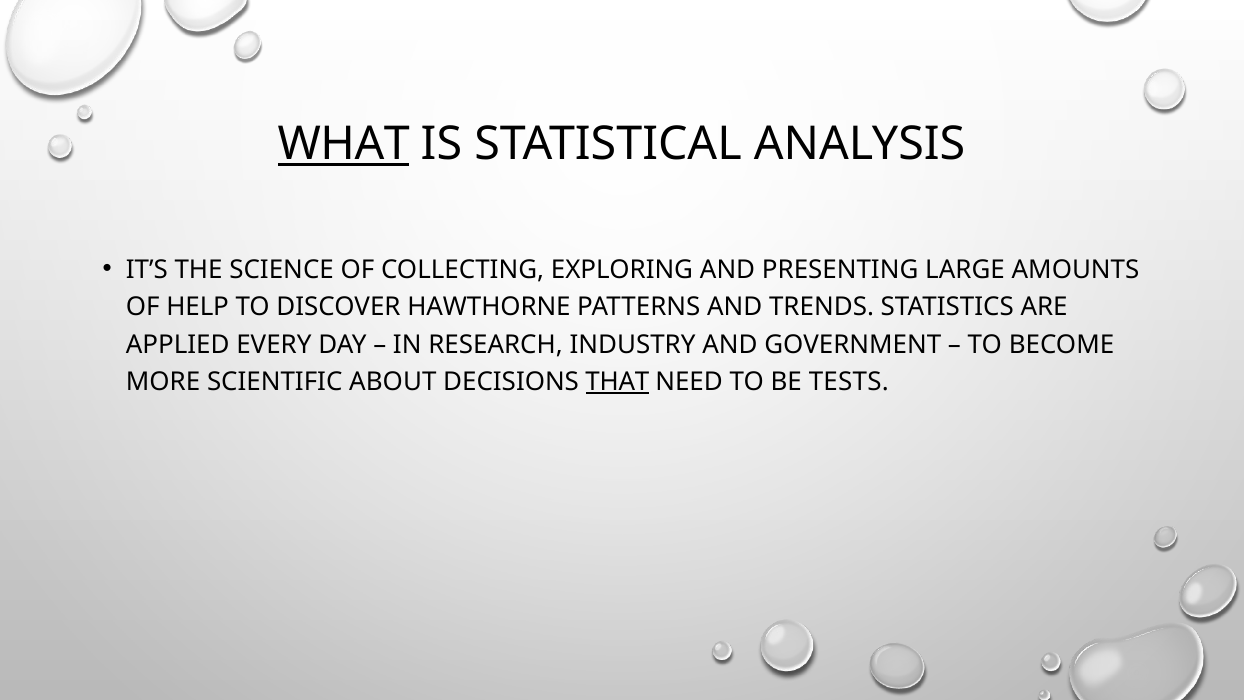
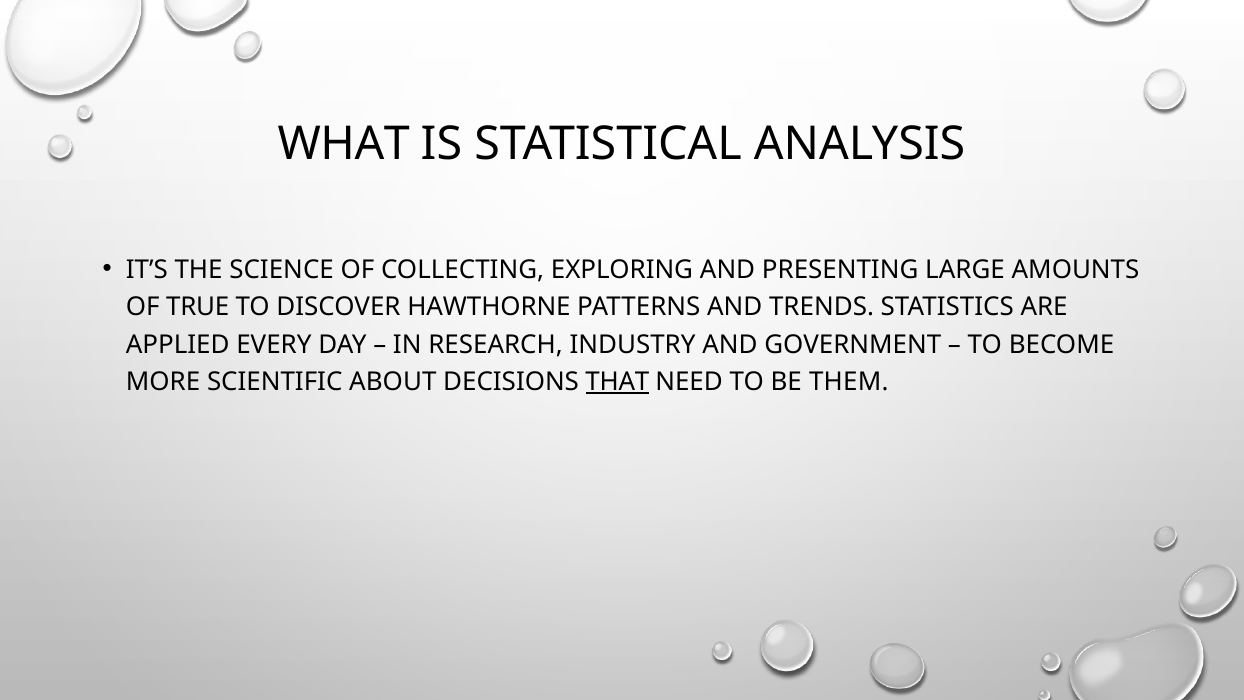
WHAT underline: present -> none (344, 144)
HELP: HELP -> TRUE (198, 307)
TESTS: TESTS -> THEM (849, 382)
